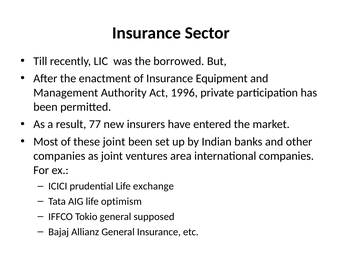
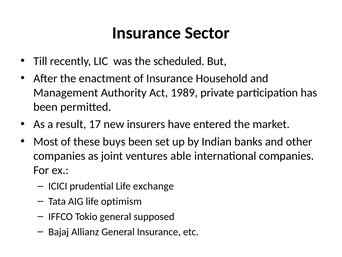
borrowed: borrowed -> scheduled (179, 61)
Equipment: Equipment -> Household (222, 78)
1996: 1996 -> 1989 (184, 93)
77: 77 -> 17 (95, 124)
these joint: joint -> buys (114, 141)
area: area -> able (181, 156)
